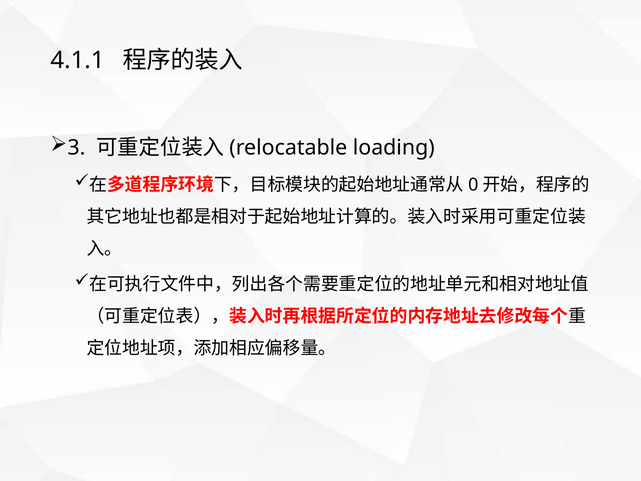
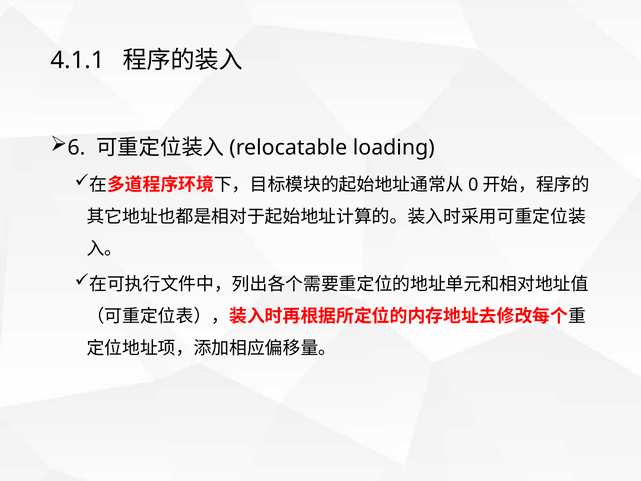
3: 3 -> 6 (76, 148)
